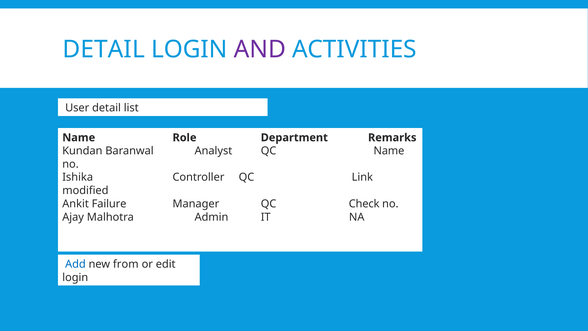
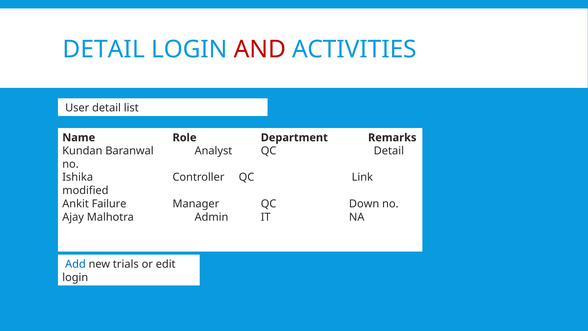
AND colour: purple -> red (260, 49)
QC Name: Name -> Detail (389, 151)
Check: Check -> Down (364, 204)
from: from -> trials (126, 264)
